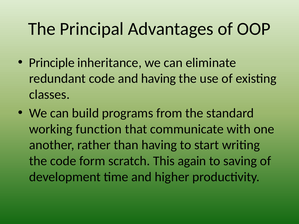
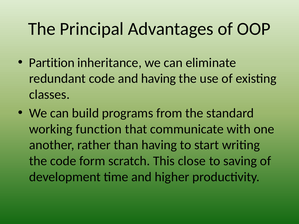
Principle: Principle -> Partition (52, 63)
again: again -> close (192, 161)
